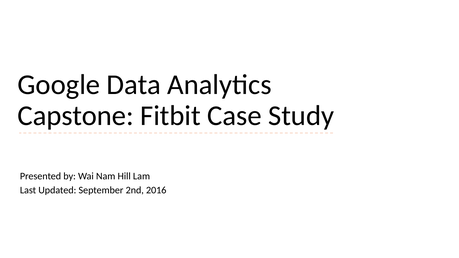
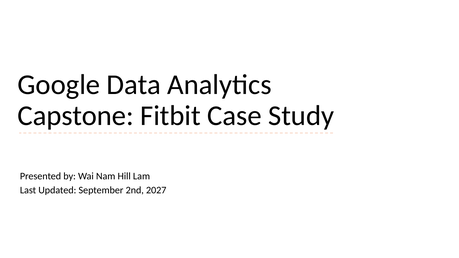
2016: 2016 -> 2027 (156, 190)
